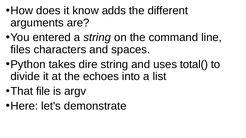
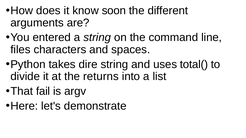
adds: adds -> soon (114, 11)
echoes: echoes -> returns (101, 77)
file: file -> fail (43, 91)
